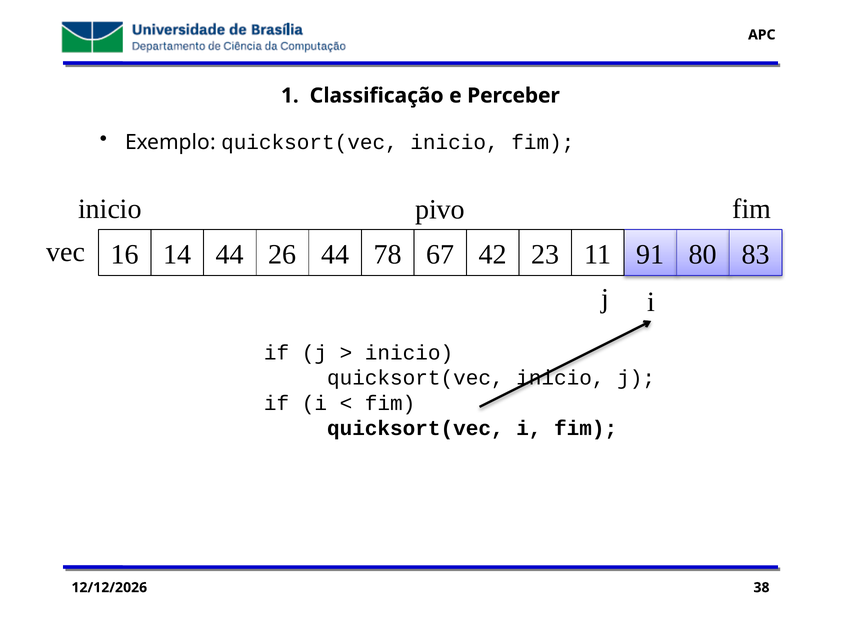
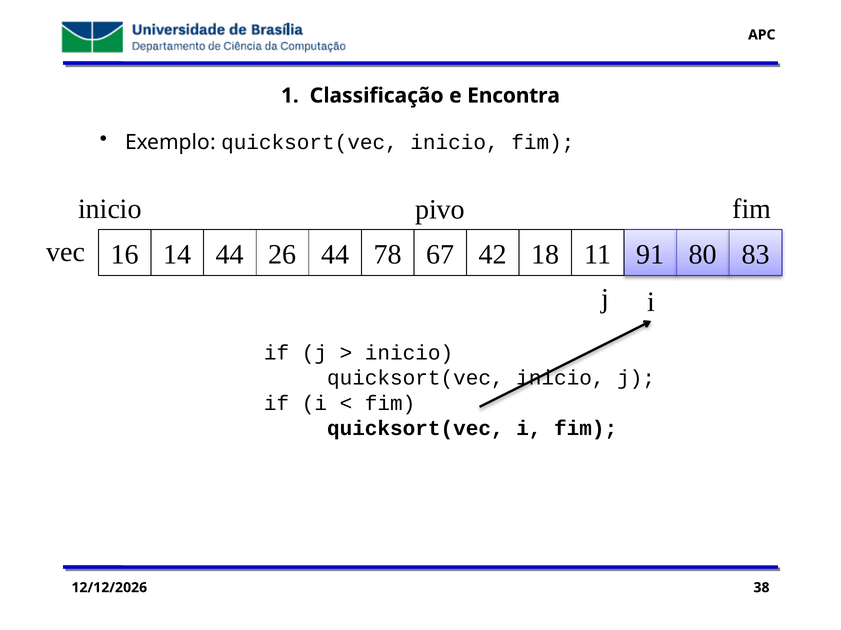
Perceber: Perceber -> Encontra (514, 96)
23: 23 -> 18 (545, 255)
